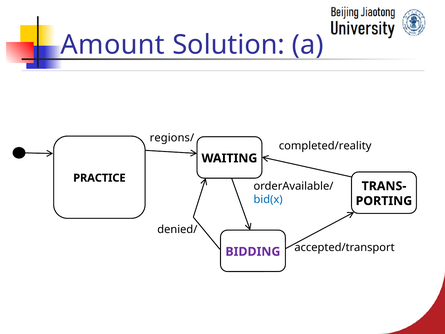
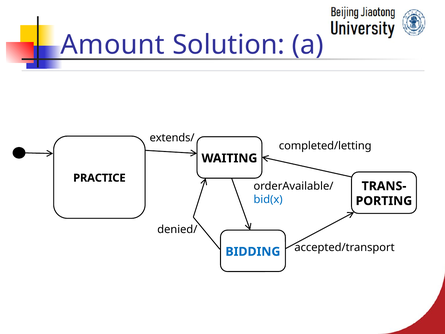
regions/: regions/ -> extends/ (172, 138)
completed/reality: completed/reality -> completed/letting (325, 146)
BIDDING colour: purple -> blue (253, 251)
